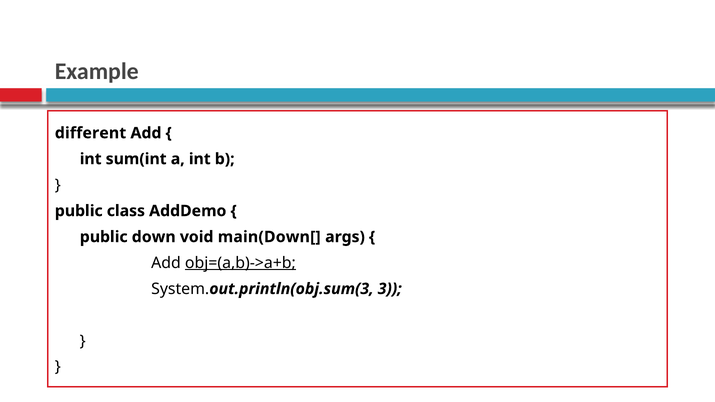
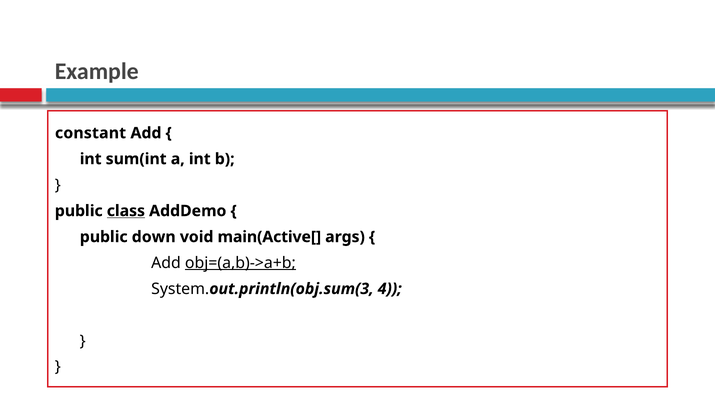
different: different -> constant (91, 133)
class underline: none -> present (126, 211)
main(Down[: main(Down[ -> main(Active[ (269, 237)
3: 3 -> 4 (390, 289)
